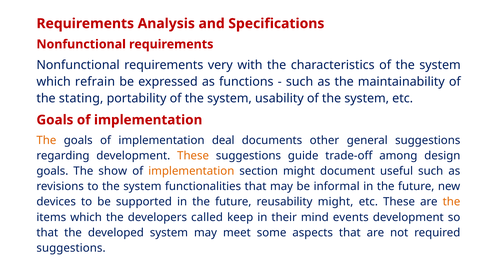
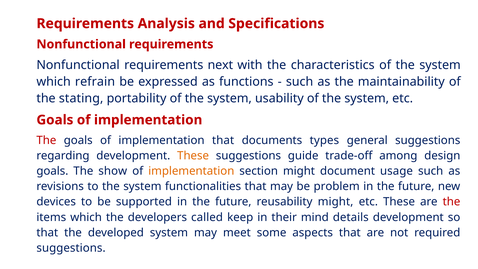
very: very -> next (220, 65)
The colour: orange -> red (46, 140)
implementation deal: deal -> that (223, 140)
other: other -> types (324, 140)
useful: useful -> usage (397, 171)
informal: informal -> problem (337, 186)
the colour: orange -> red (452, 202)
events: events -> details (351, 217)
